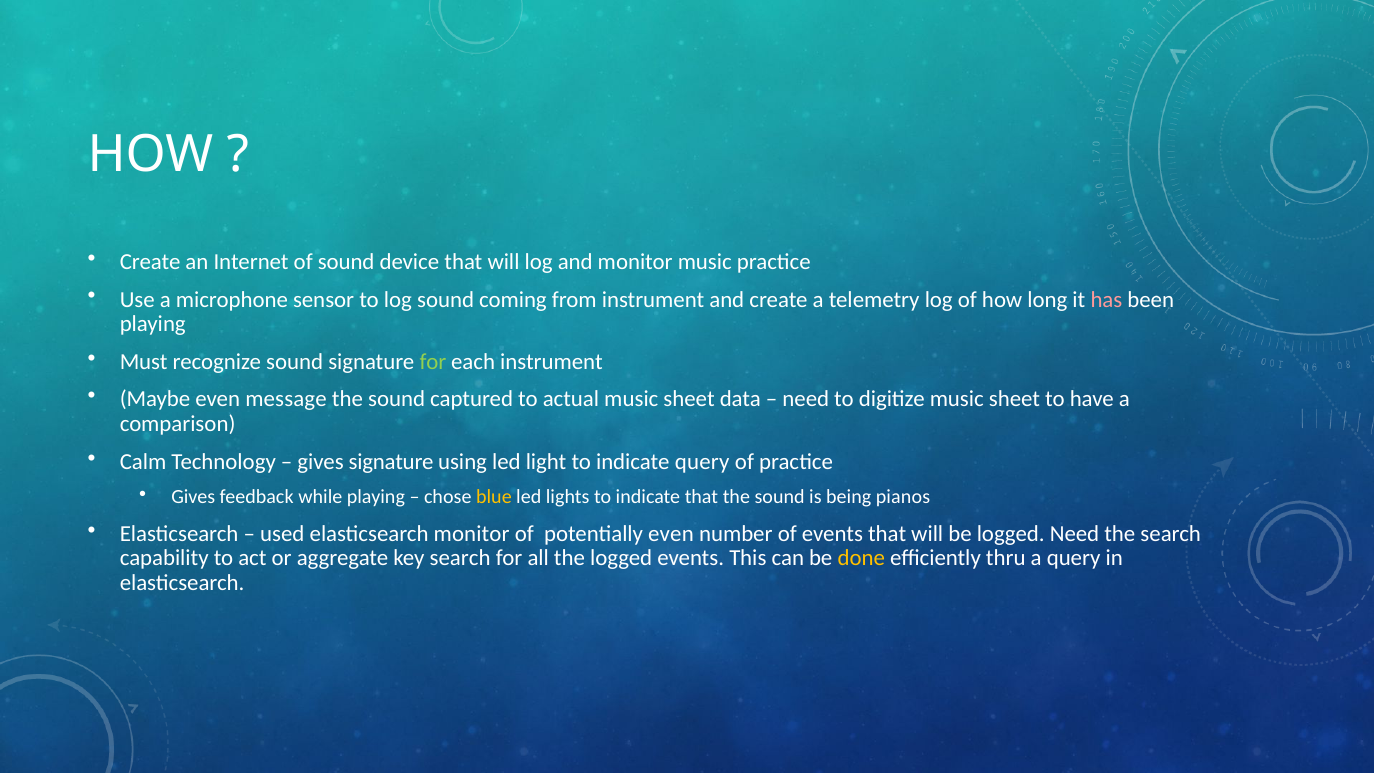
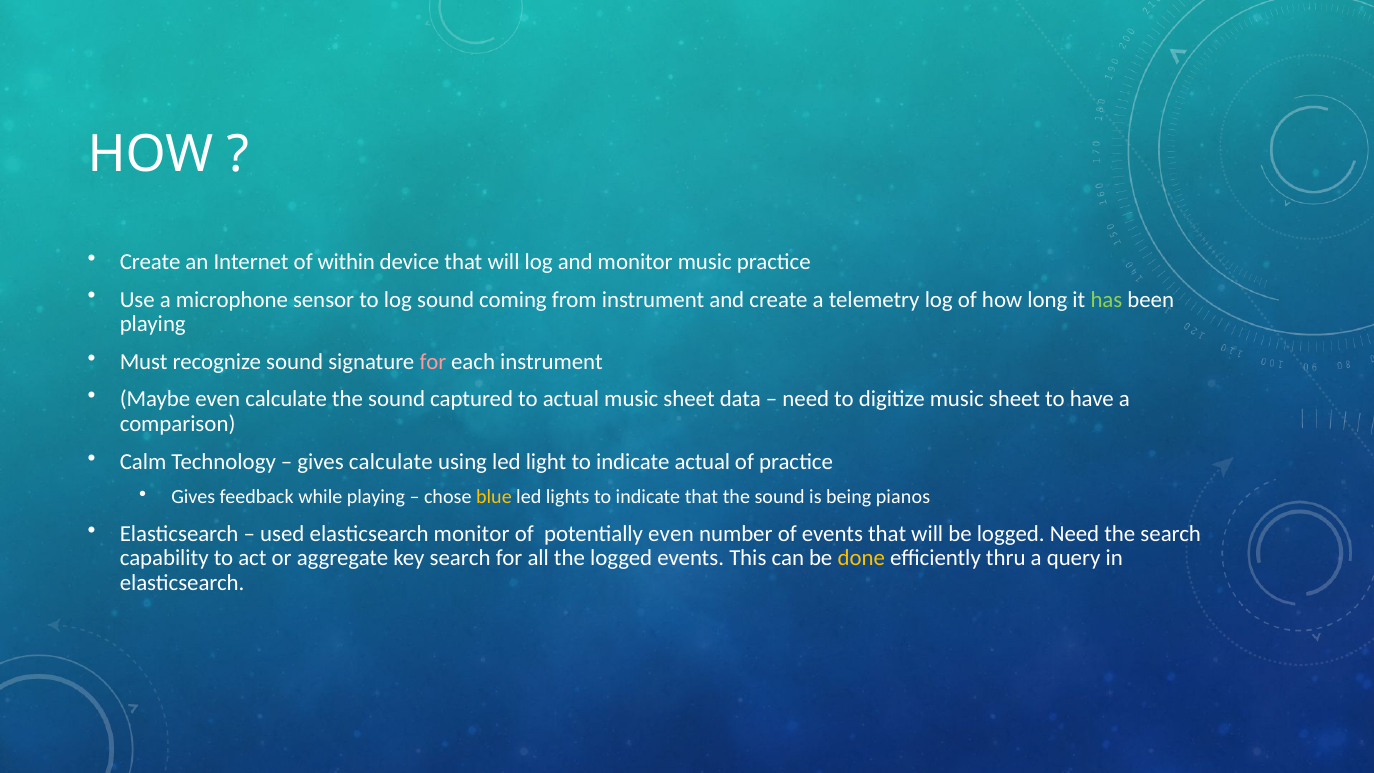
of sound: sound -> within (346, 262)
has colour: pink -> light green (1106, 299)
for colour: light green -> pink (433, 362)
even message: message -> calculate (286, 399)
gives signature: signature -> calculate (391, 462)
indicate query: query -> actual (702, 462)
